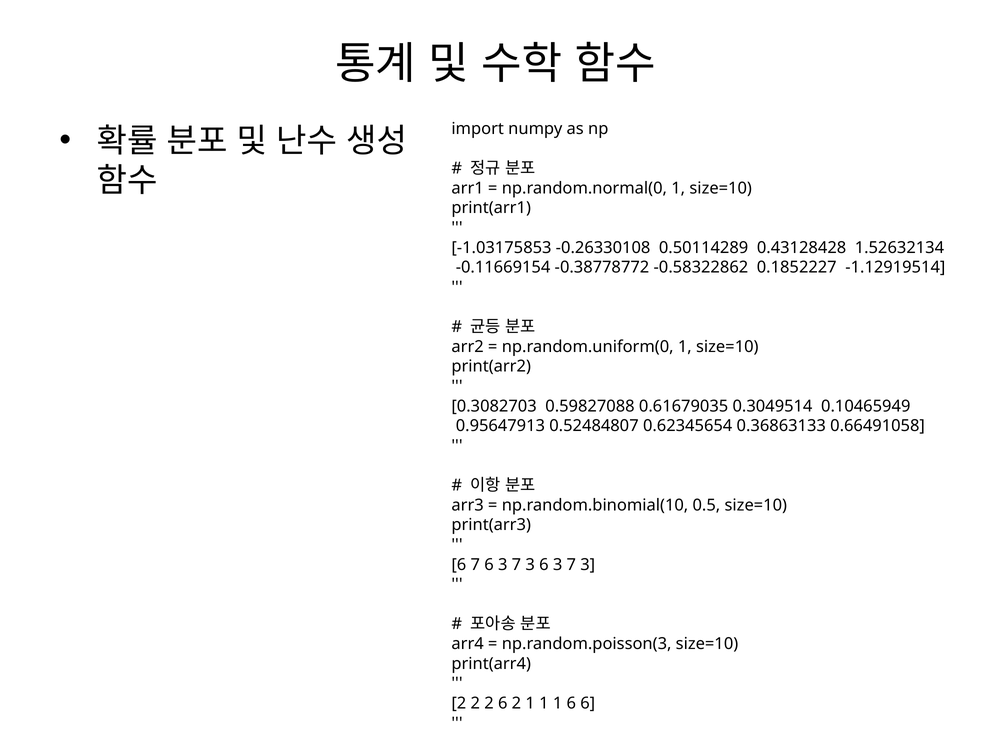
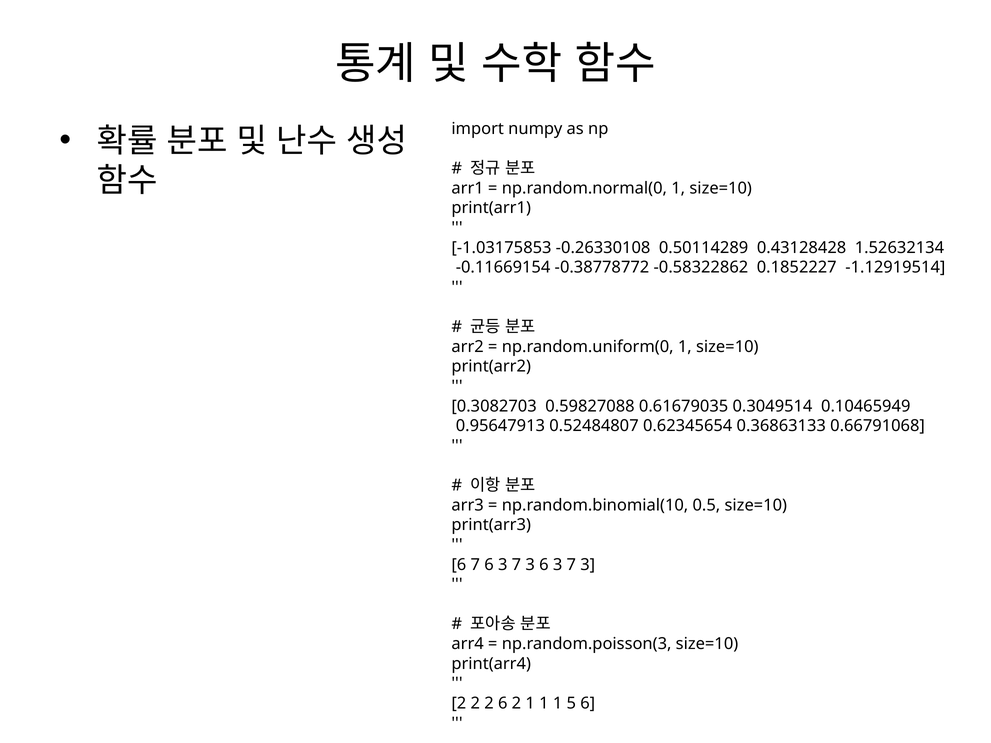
0.66491058: 0.66491058 -> 0.66791068 (878, 426)
1 6: 6 -> 5 (571, 704)
